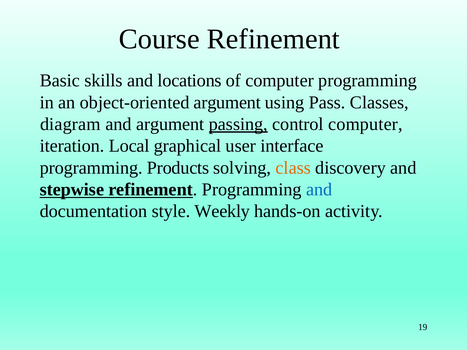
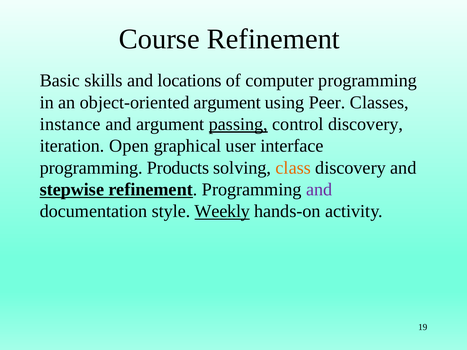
Pass: Pass -> Peer (327, 102)
diagram: diagram -> instance (70, 124)
control computer: computer -> discovery (366, 124)
Local: Local -> Open (129, 146)
and colour: blue -> purple (319, 190)
Weekly underline: none -> present (222, 211)
